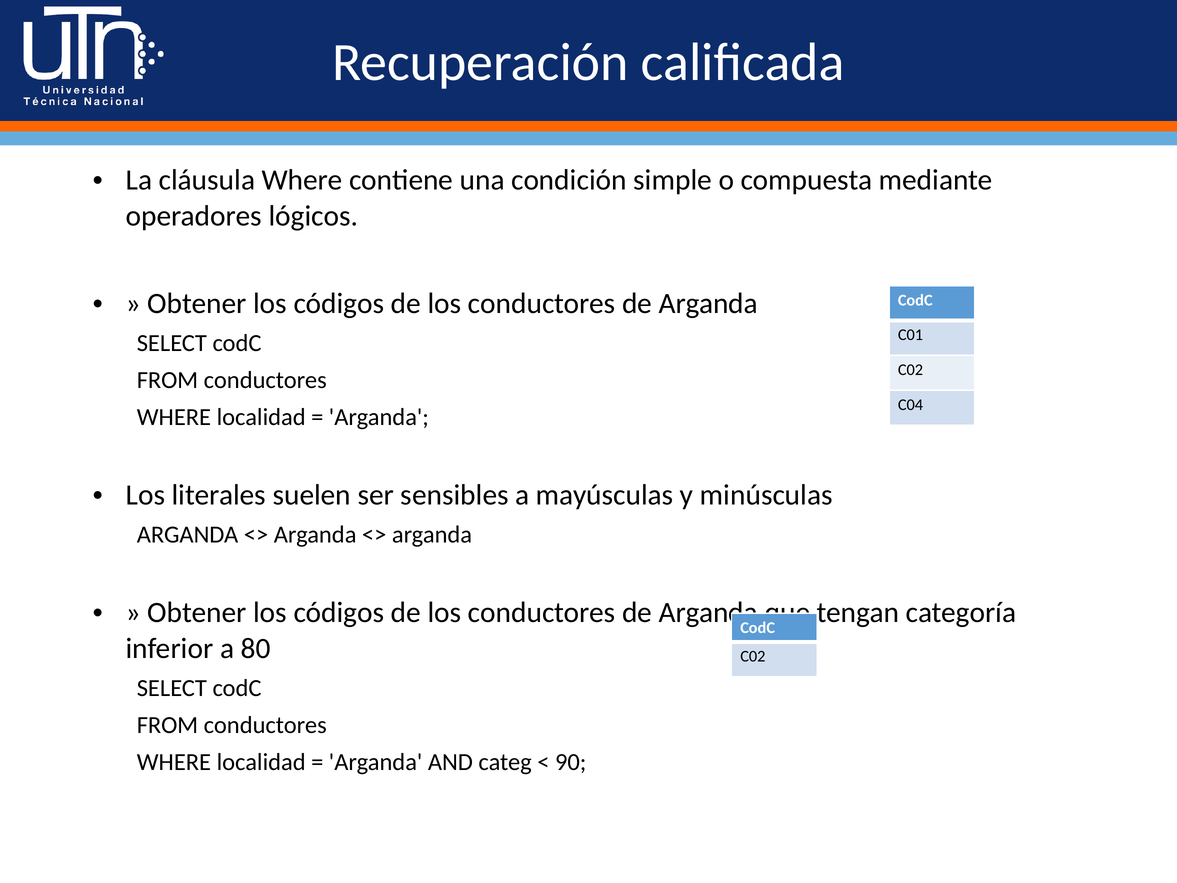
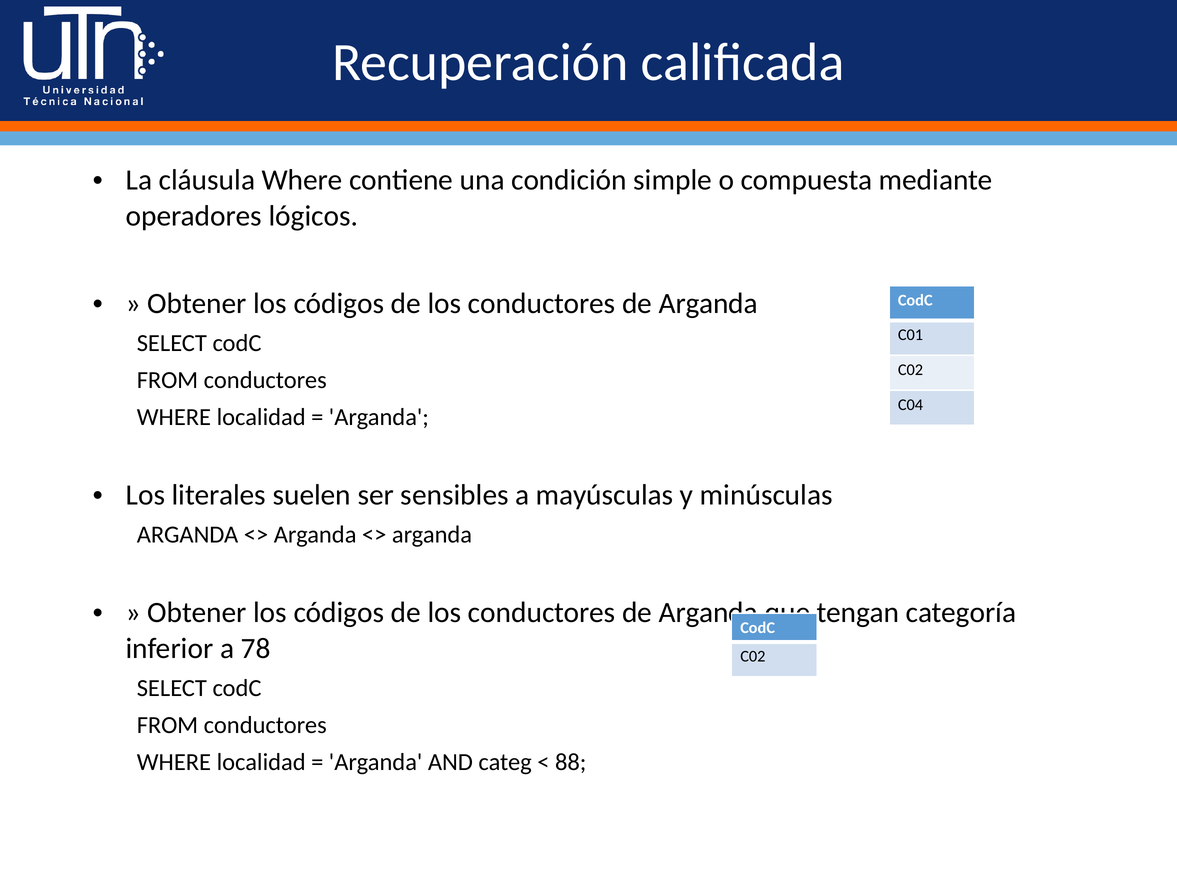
80: 80 -> 78 (256, 648)
90: 90 -> 88 (571, 762)
